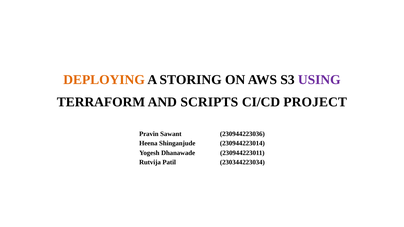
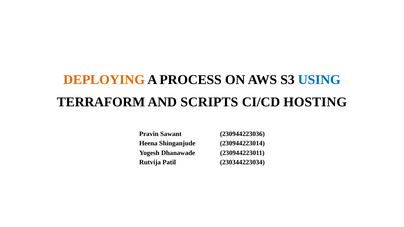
STORING: STORING -> PROCESS (191, 80)
USING colour: purple -> blue (319, 80)
PROJECT: PROJECT -> HOSTING (315, 102)
